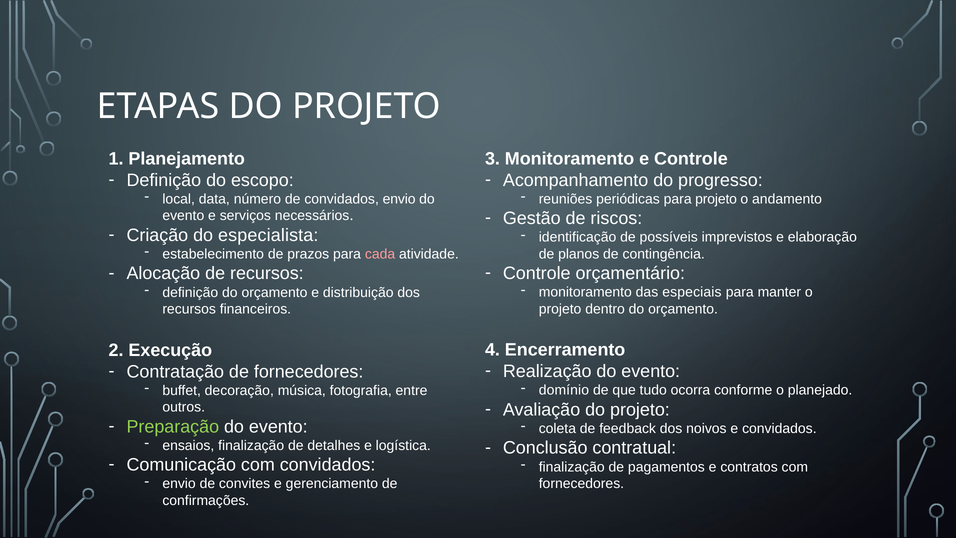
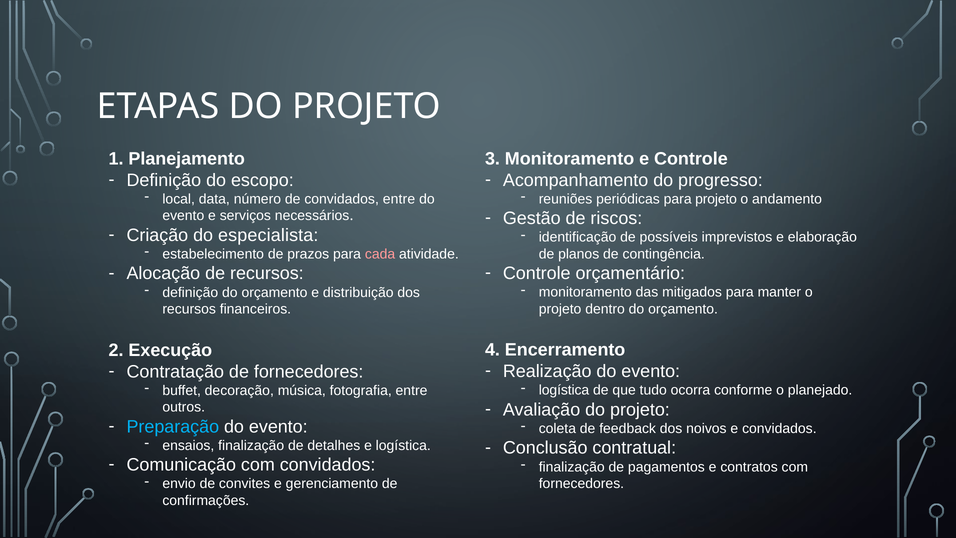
convidados envio: envio -> entre (399, 199)
especiais: especiais -> mitigados (692, 292)
domínio: domínio -> logística (564, 390)
Preparação colour: light green -> light blue (173, 426)
